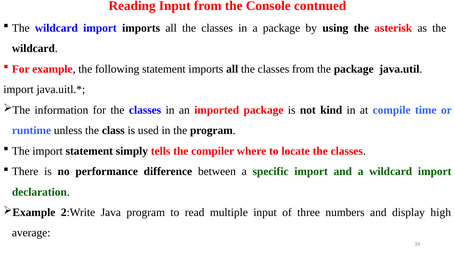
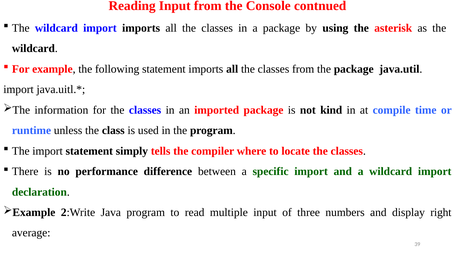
high: high -> right (441, 212)
